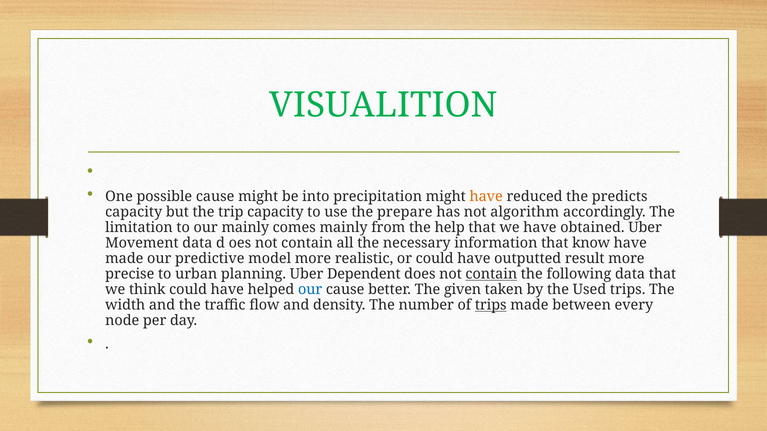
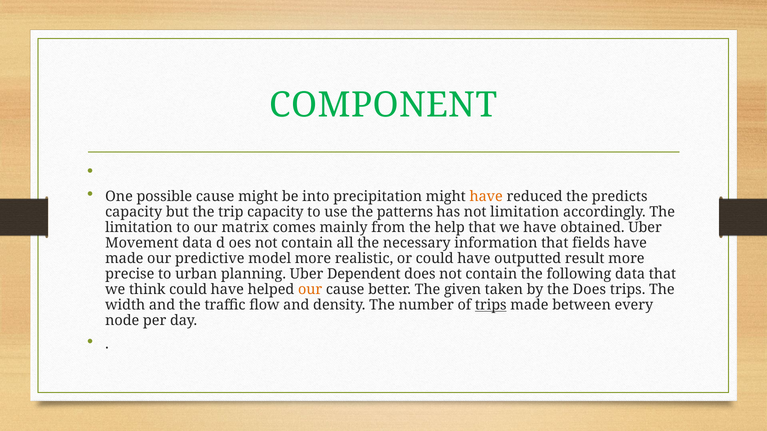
VISUALITION: VISUALITION -> COMPONENT (383, 105)
prepare: prepare -> patterns (405, 212)
not algorithm: algorithm -> limitation (525, 212)
our mainly: mainly -> matrix (245, 228)
know: know -> fields (591, 243)
contain underline: present -> none (491, 274)
our colour: blue -> orange (310, 290)
the Used: Used -> Does (589, 290)
